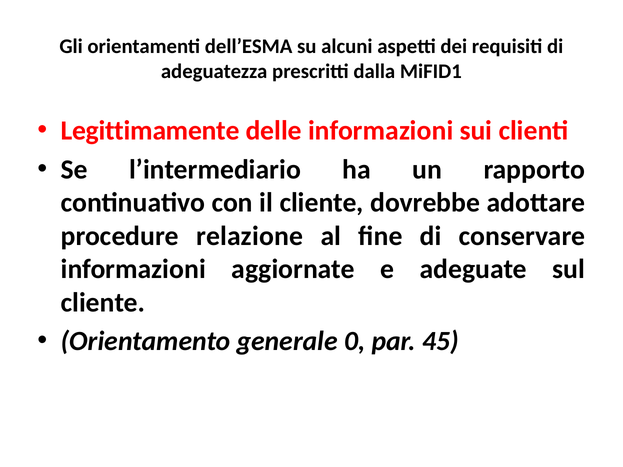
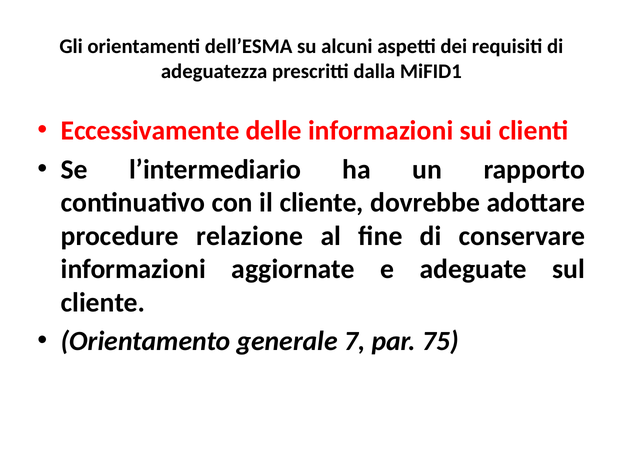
Legittimamente: Legittimamente -> Eccessivamente (150, 131)
0: 0 -> 7 (355, 341)
45: 45 -> 75 (441, 341)
